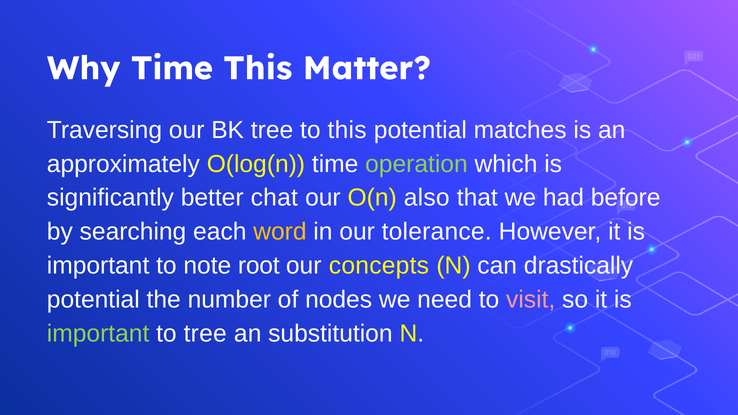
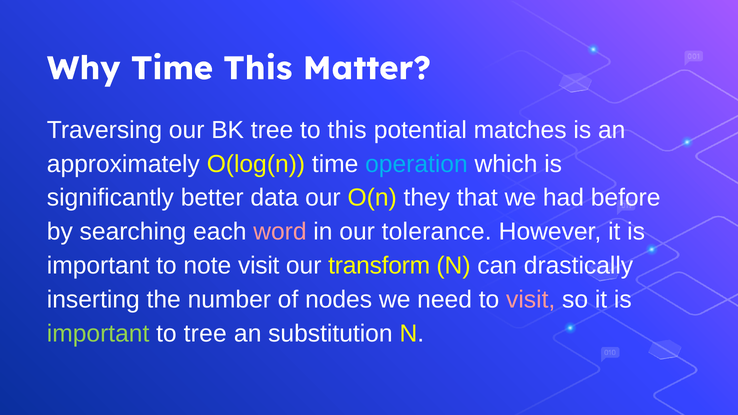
operation colour: light green -> light blue (416, 164)
chat: chat -> data (274, 198)
also: also -> they (427, 198)
word colour: yellow -> pink (280, 232)
note root: root -> visit (259, 266)
concepts: concepts -> transform (379, 266)
potential: potential -> inserting (93, 300)
